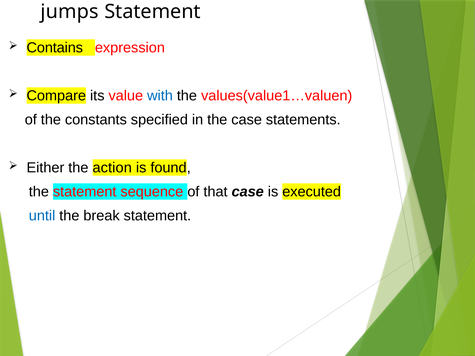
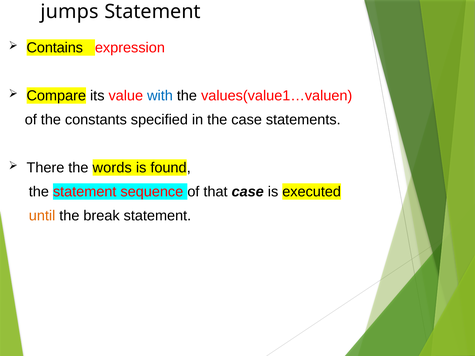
Either: Either -> There (45, 168)
action: action -> words (112, 168)
until colour: blue -> orange (42, 216)
